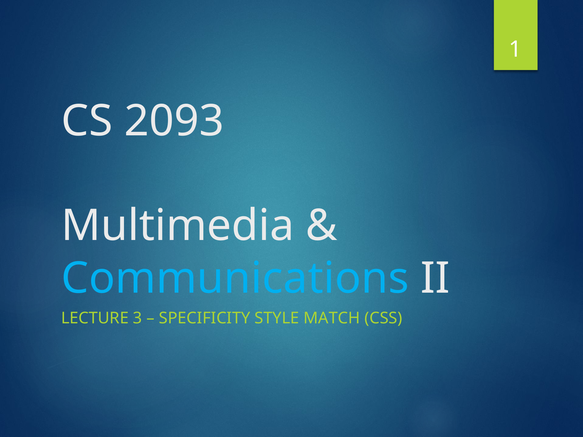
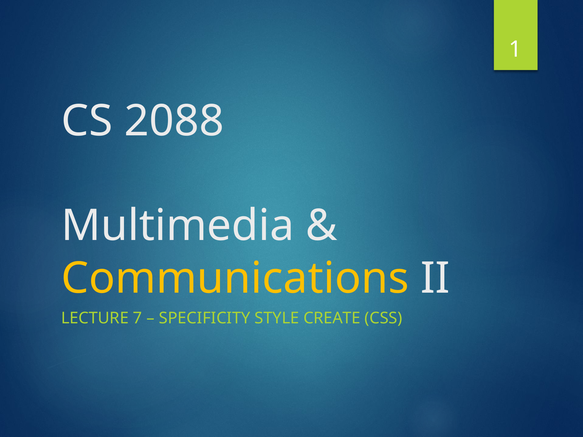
2093: 2093 -> 2088 (174, 121)
Communications colour: light blue -> yellow (235, 278)
3: 3 -> 7 (138, 318)
MATCH: MATCH -> CREATE (332, 318)
